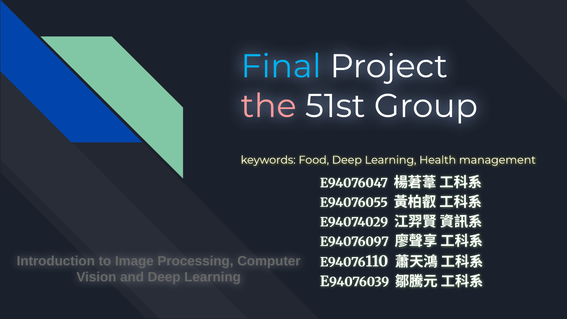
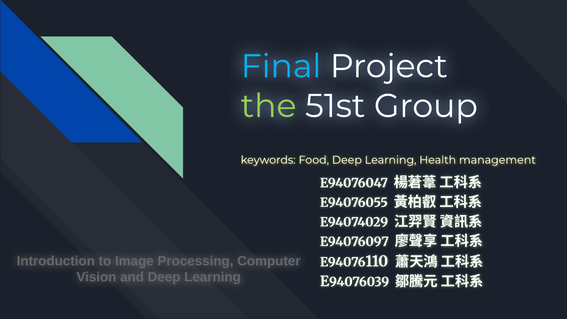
the colour: pink -> light green (269, 106)
